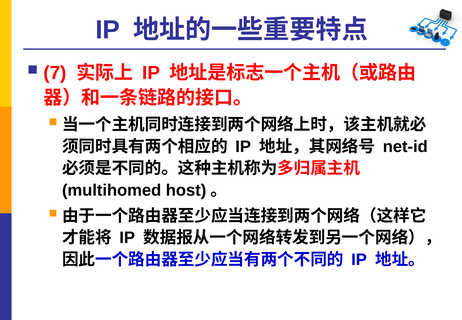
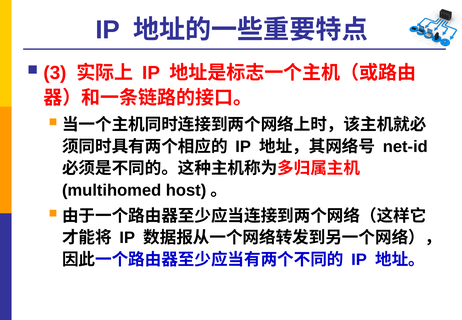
7: 7 -> 3 (55, 73)
